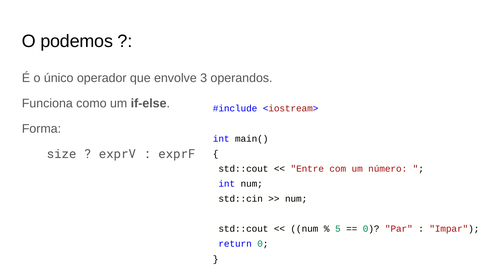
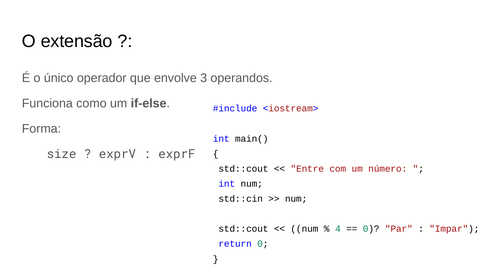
podemos: podemos -> extensão (77, 41)
5: 5 -> 4 (338, 229)
